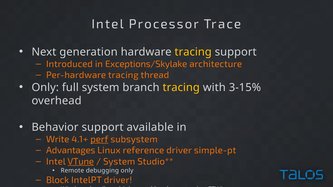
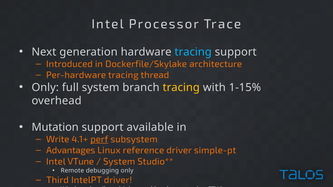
tracing colour: yellow -> light blue (193, 52)
Exceptions/Skylake: Exceptions/Skylake -> Dockerfile/Skylake (146, 64)
3-15%: 3-15% -> 1-15% (245, 88)
Behavior: Behavior -> Mutation (55, 127)
VTune underline: present -> none (81, 162)
Block: Block -> Third (57, 180)
